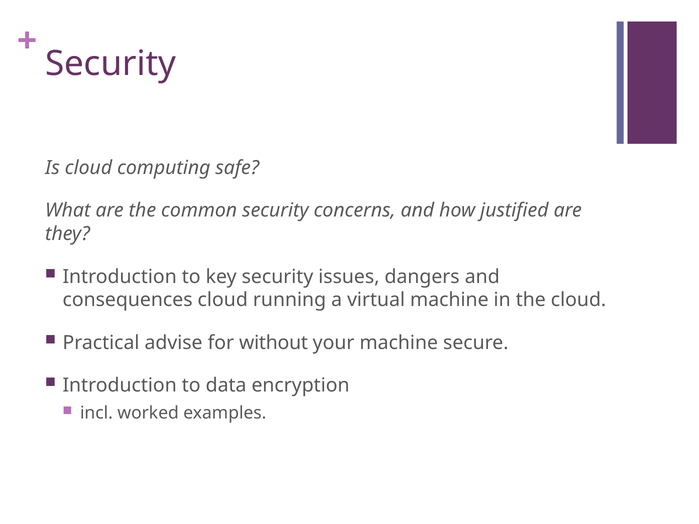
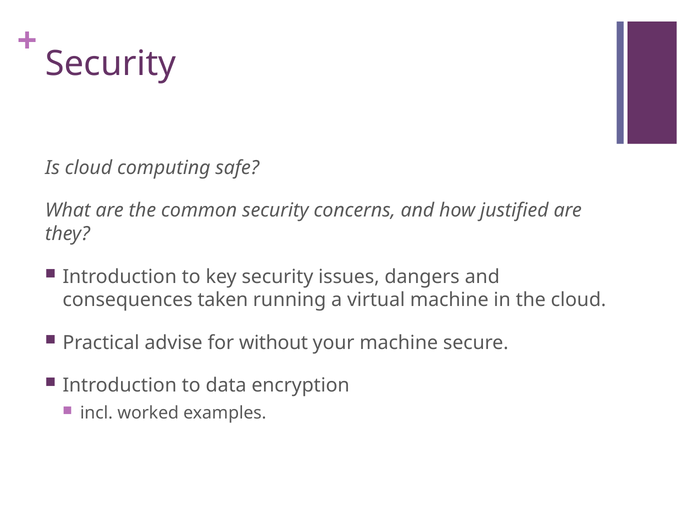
consequences cloud: cloud -> taken (223, 300)
